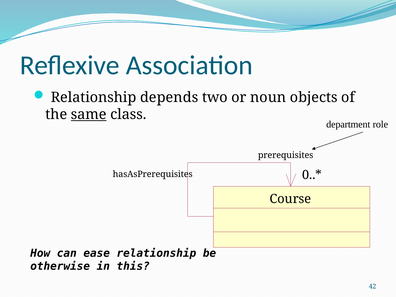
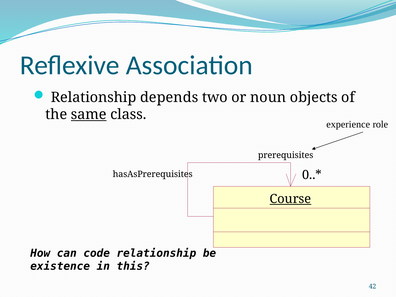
department: department -> experience (348, 124)
Course underline: none -> present (290, 199)
ease: ease -> code (97, 253)
otherwise: otherwise -> existence (60, 266)
